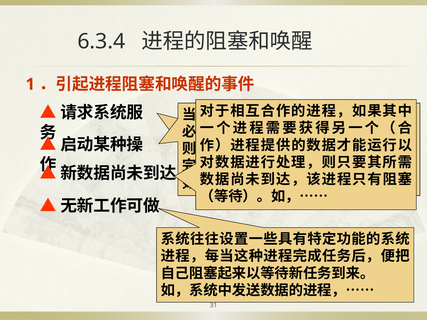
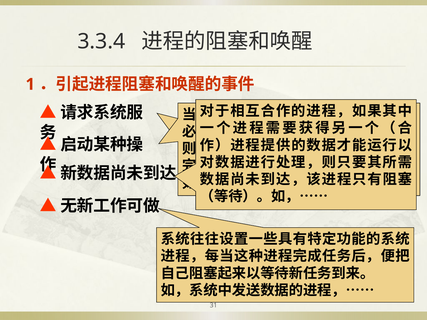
6.3.4: 6.3.4 -> 3.3.4 (101, 41)
